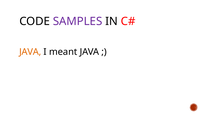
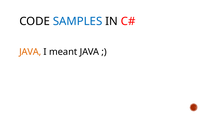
SAMPLES colour: purple -> blue (78, 21)
